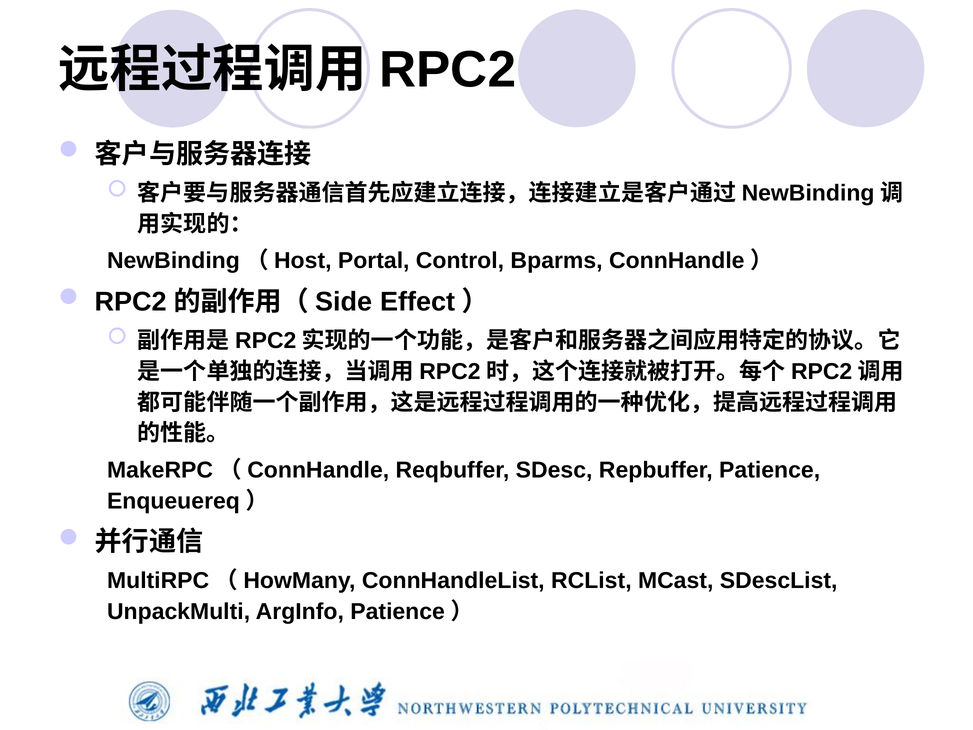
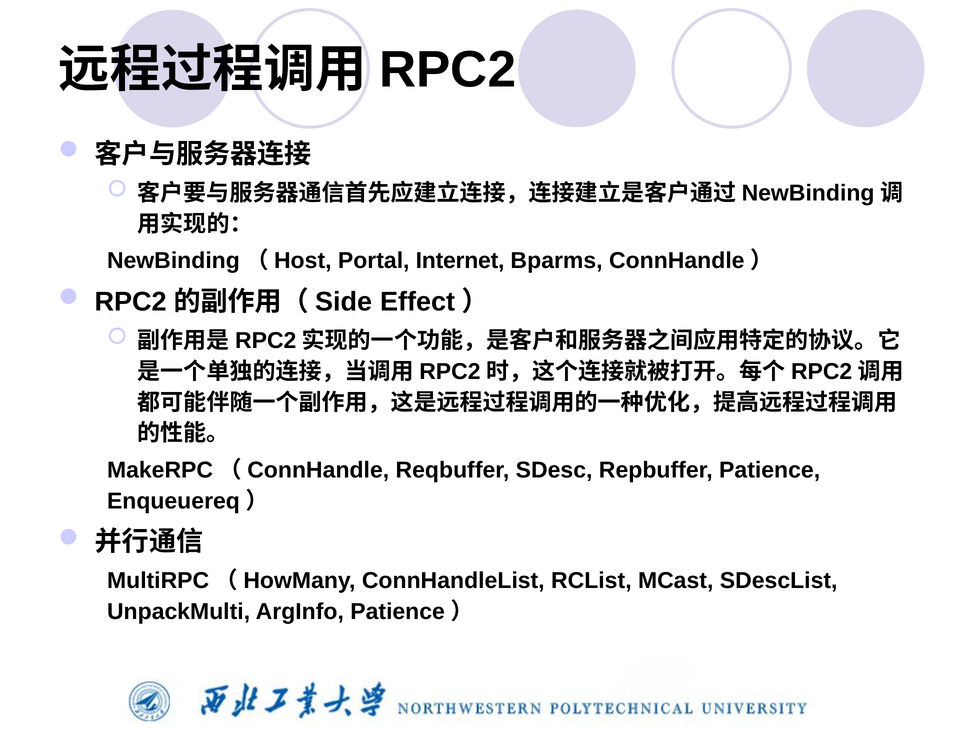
Control: Control -> Internet (460, 261)
